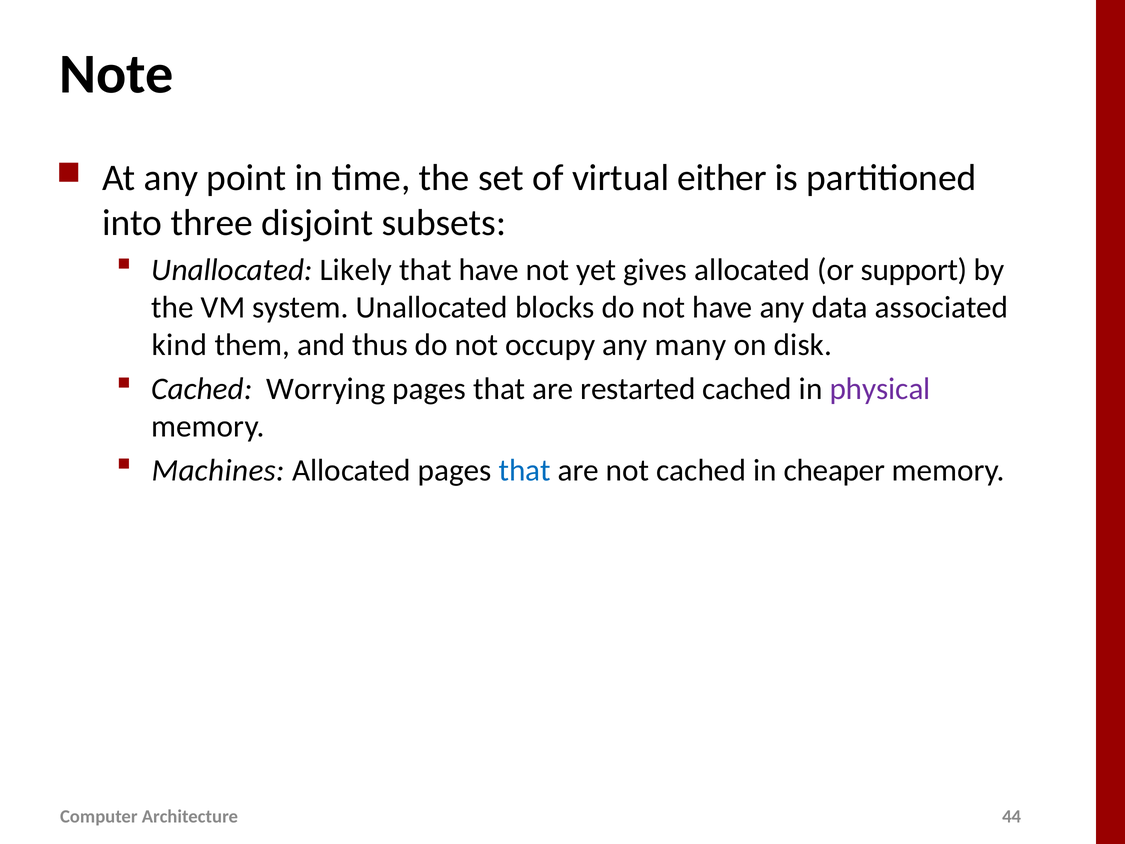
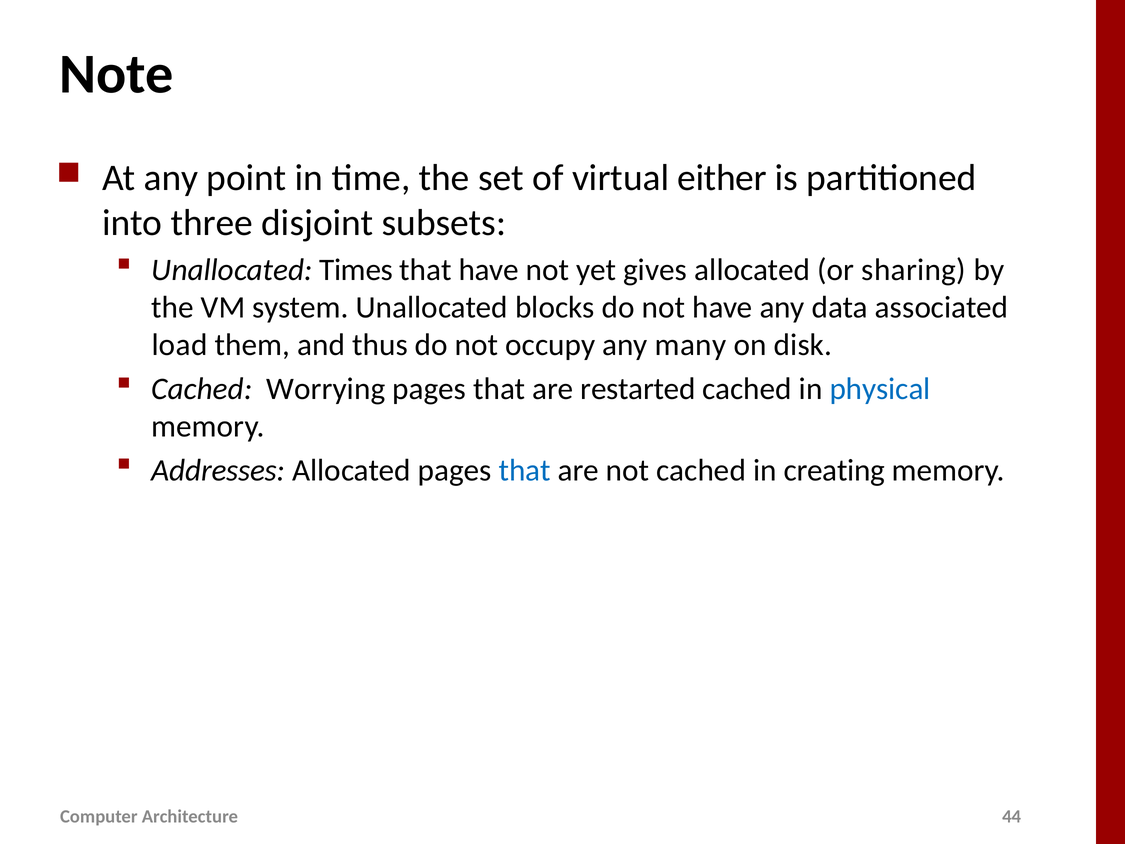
Likely: Likely -> Times (356, 270)
support: support -> sharing (914, 270)
kind: kind -> load (179, 345)
physical colour: purple -> blue (880, 389)
Machines: Machines -> Addresses (218, 470)
cheaper: cheaper -> creating (834, 470)
